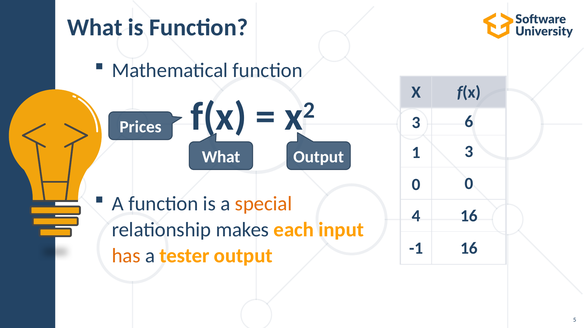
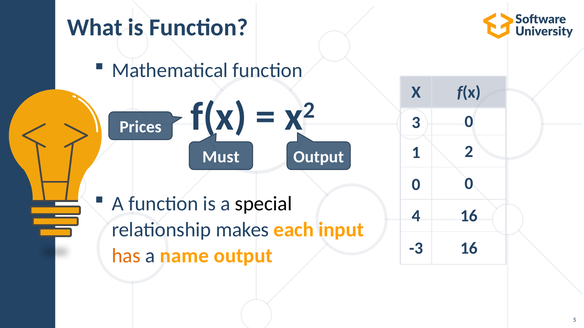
3 6: 6 -> 0 (469, 122)
1 3: 3 -> 2 (469, 152)
What: What -> Must (221, 157)
special colour: orange -> black (264, 204)
-1: -1 -> -3 (416, 249)
tester: tester -> name (184, 256)
